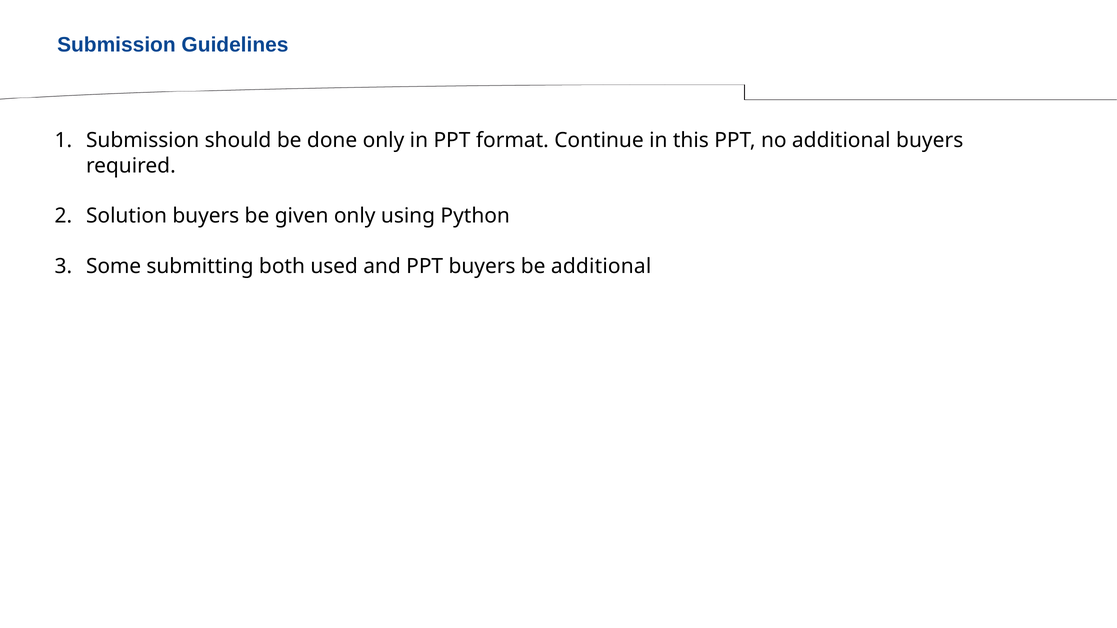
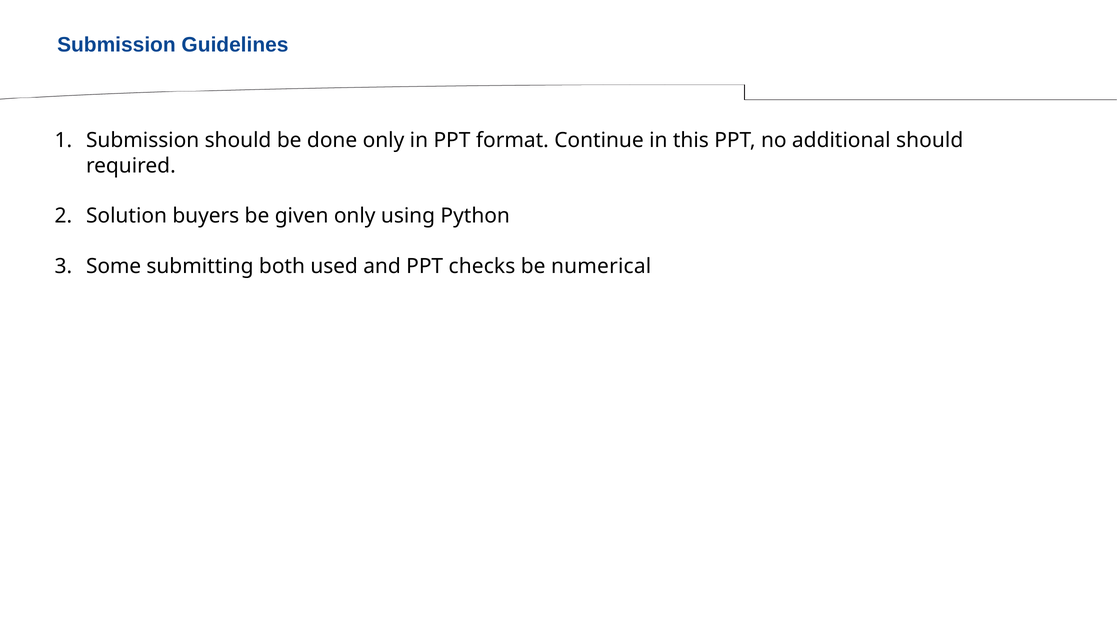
additional buyers: buyers -> should (930, 141)
PPT buyers: buyers -> checks (482, 266)
be additional: additional -> numerical (601, 266)
